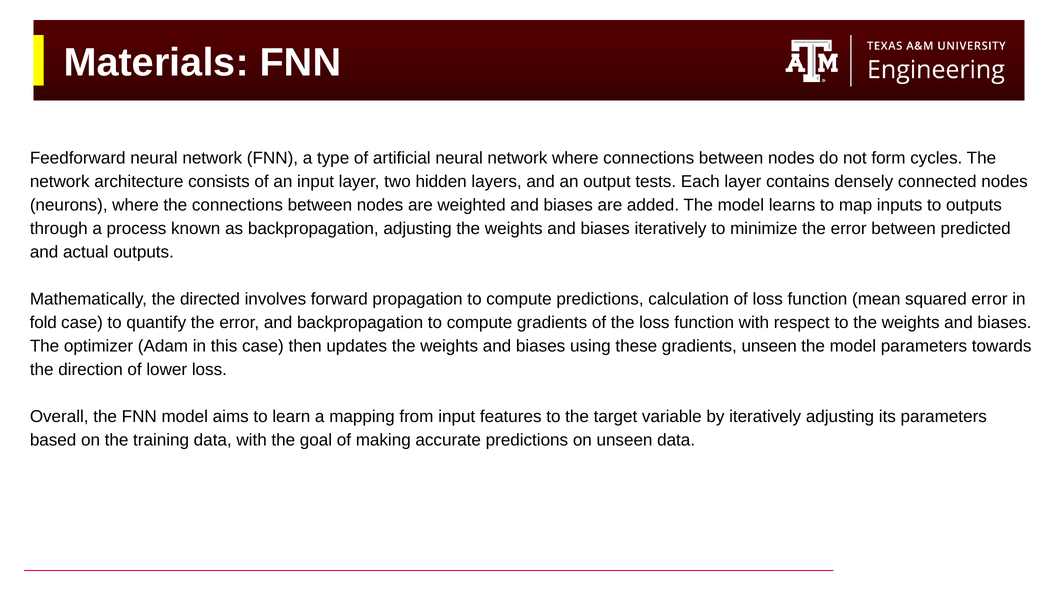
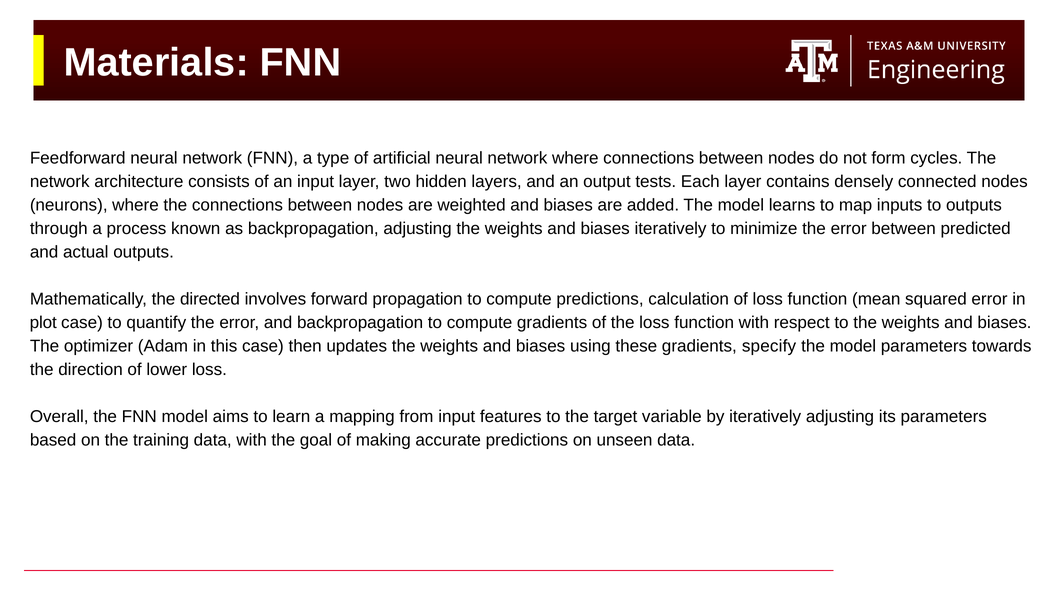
fold: fold -> plot (43, 323)
gradients unseen: unseen -> specify (769, 346)
